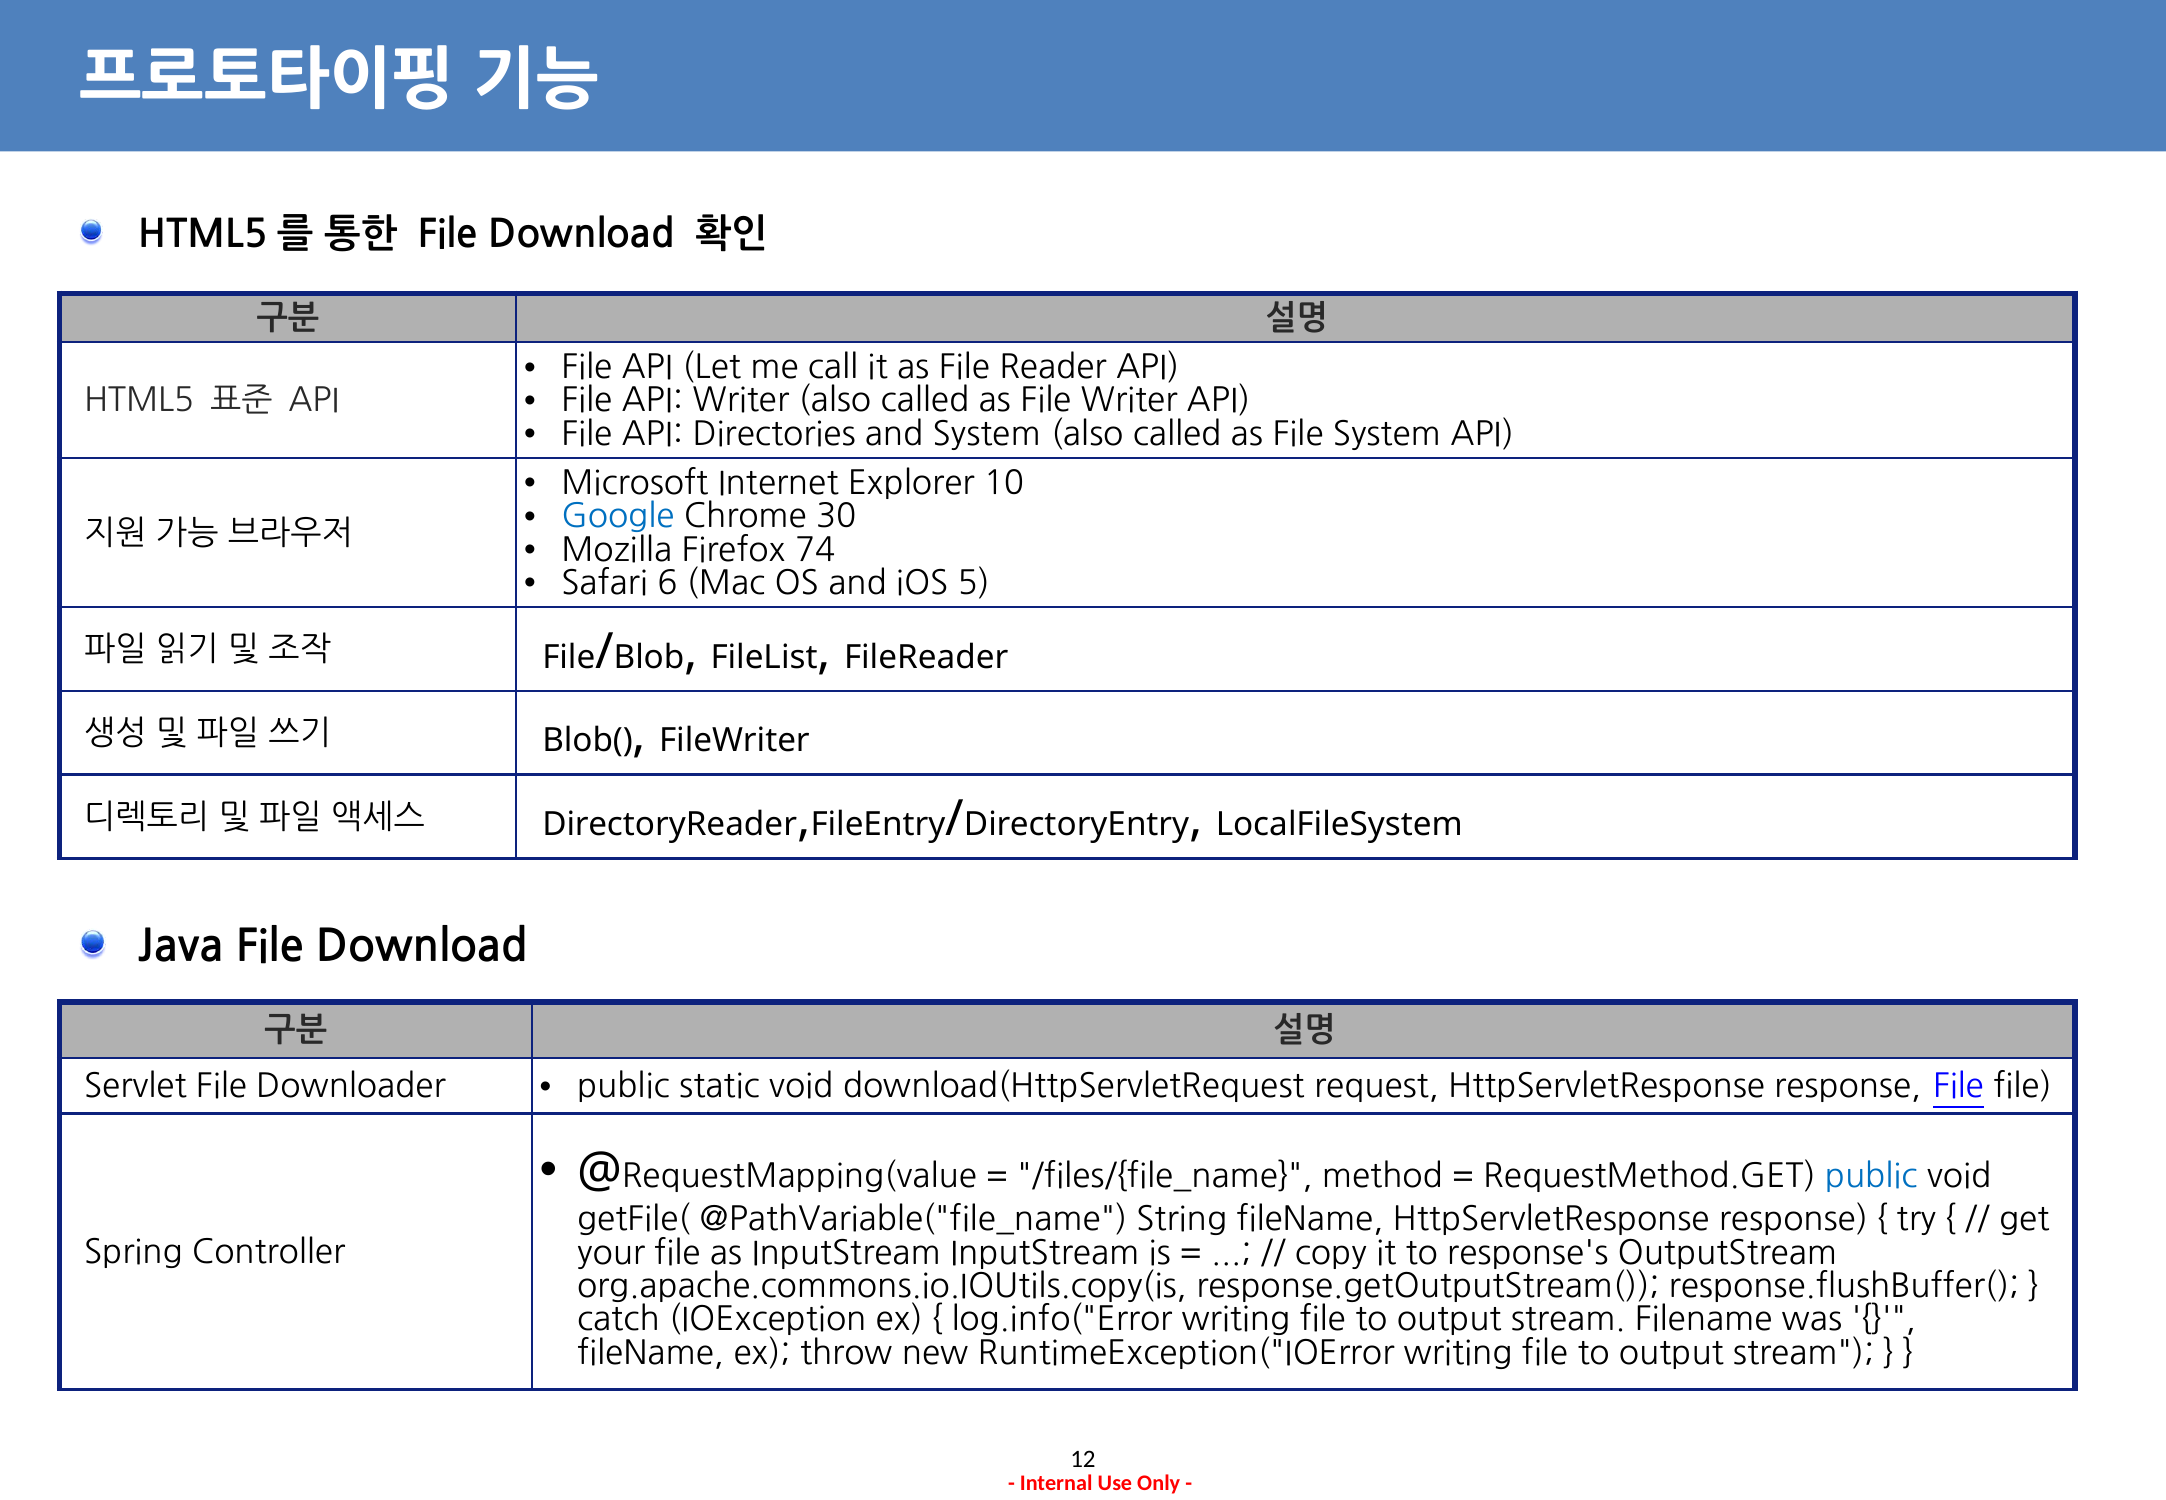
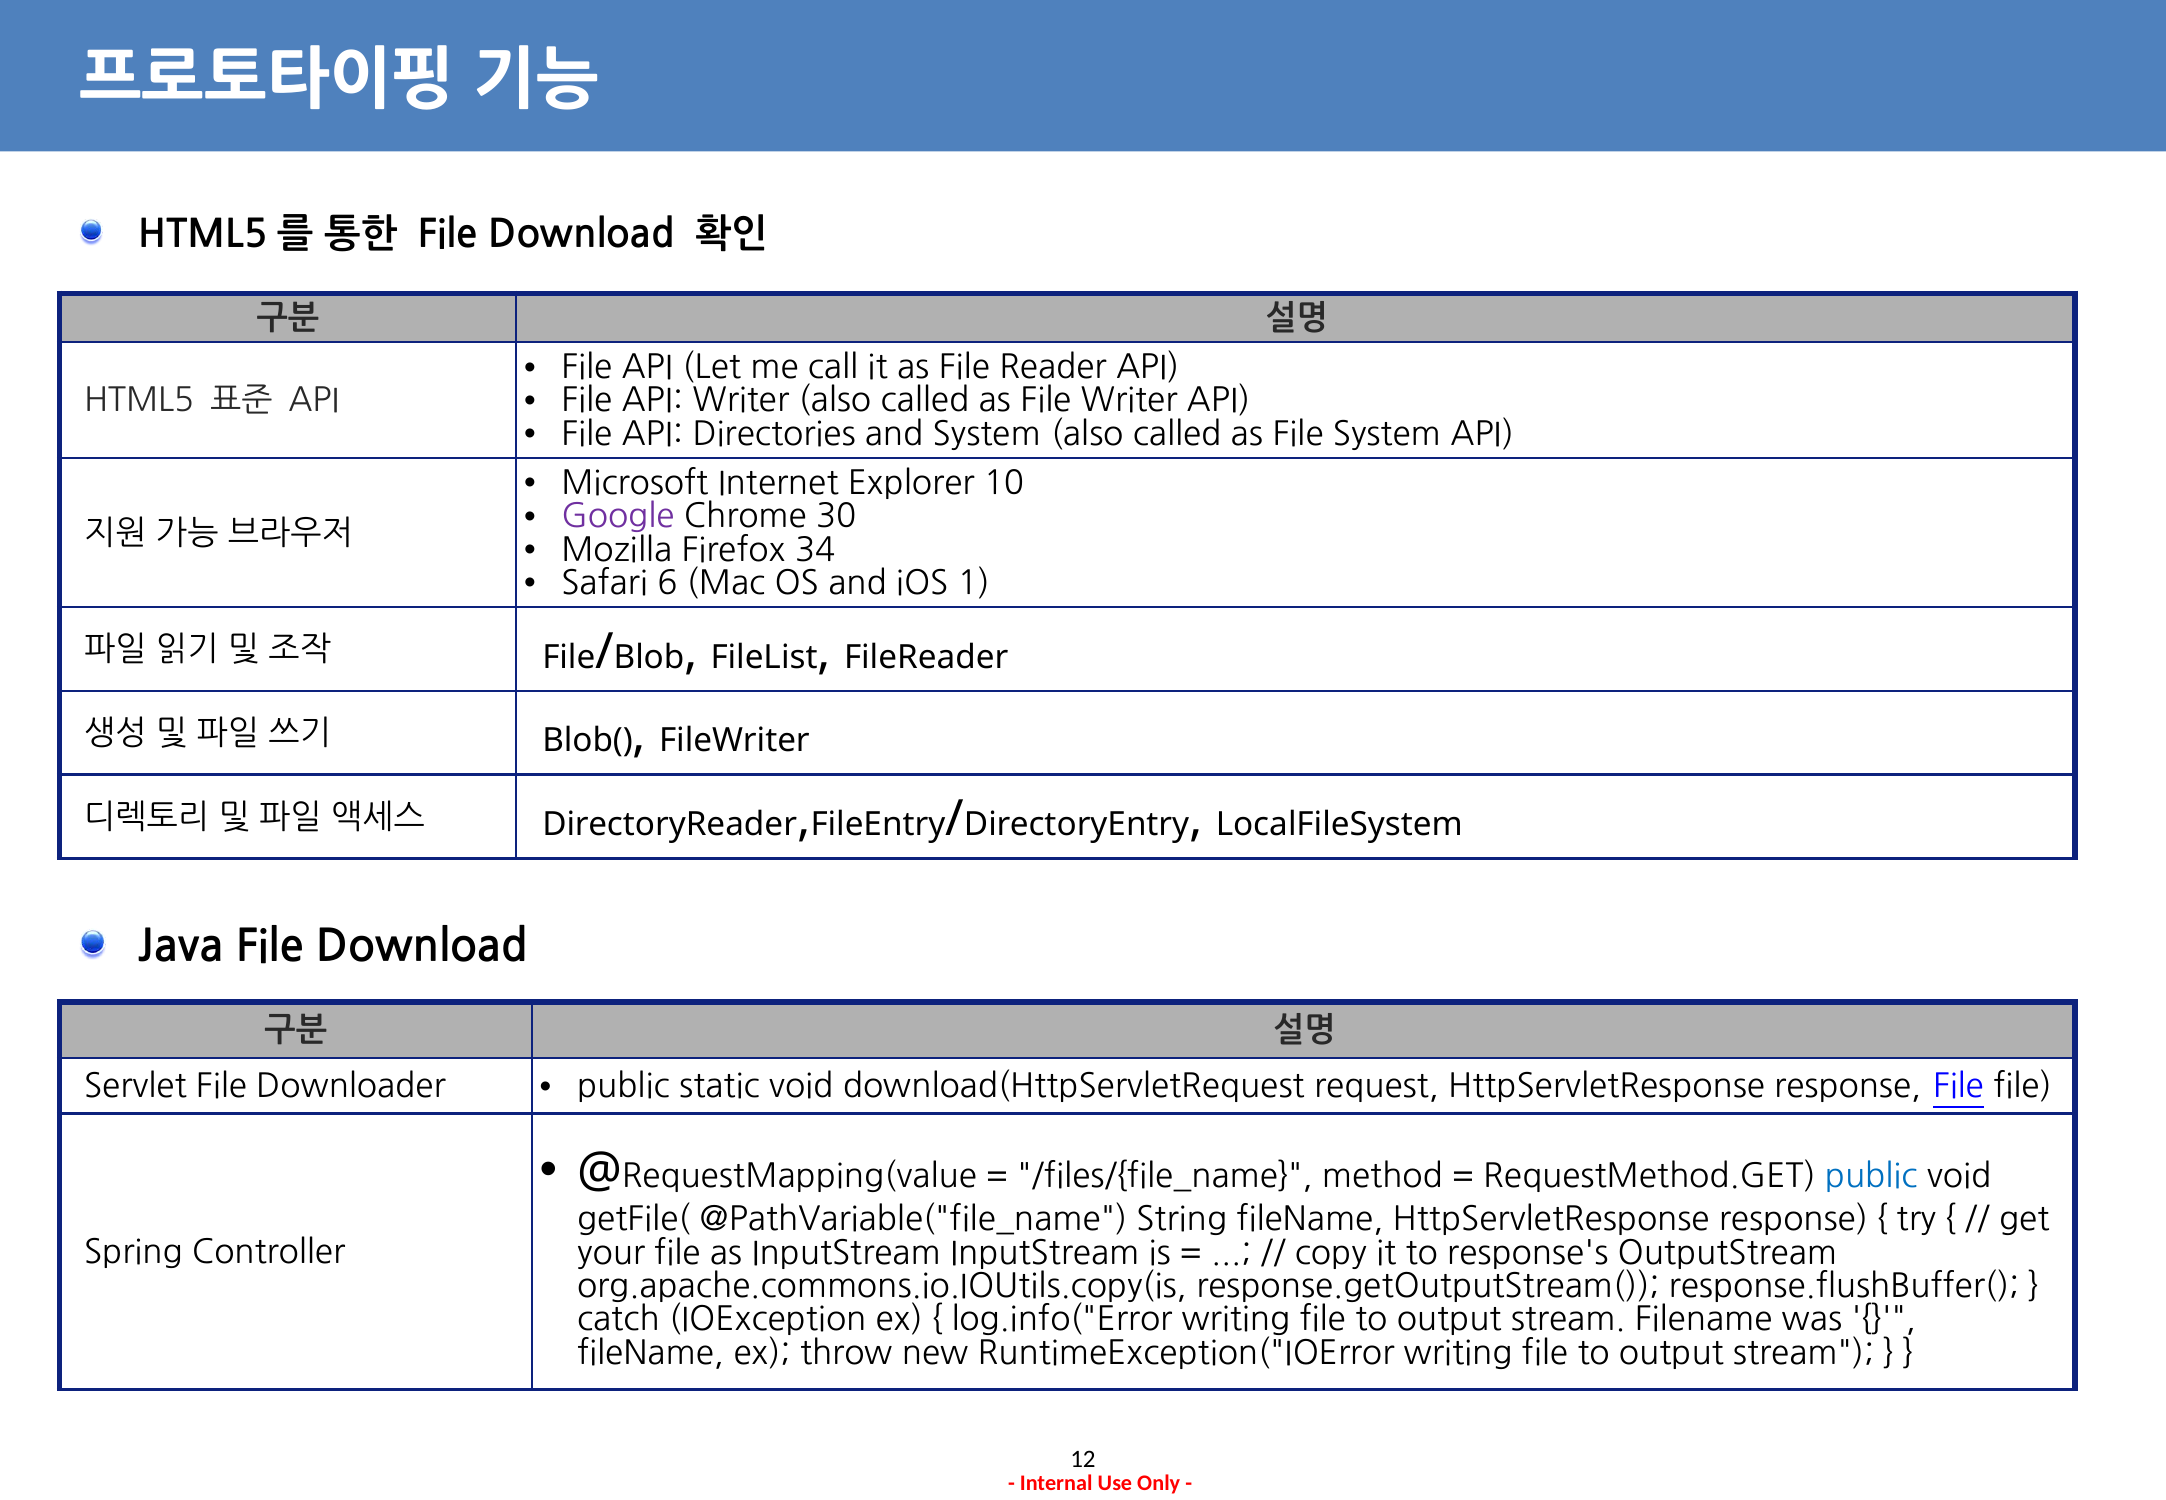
Google colour: blue -> purple (618, 517)
74: 74 -> 34 (815, 550)
5: 5 -> 1 (974, 583)
